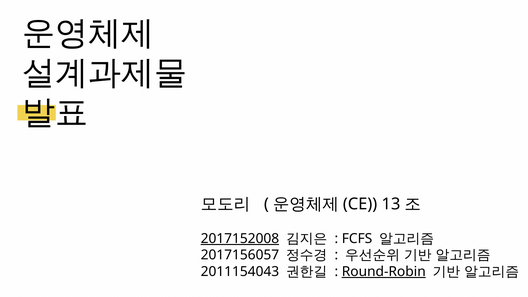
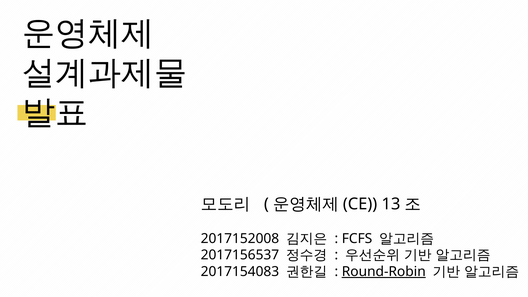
2017152008 underline: present -> none (240, 239)
2017156057: 2017156057 -> 2017156537 (240, 255)
2011154043: 2011154043 -> 2017154083 (240, 272)
